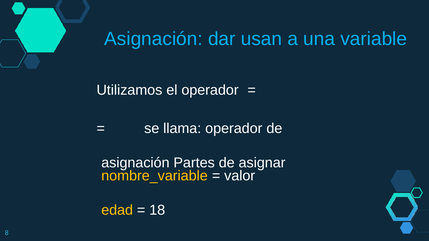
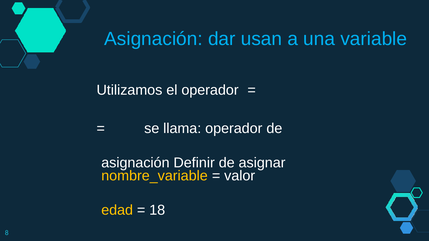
Partes: Partes -> Definir (194, 163)
